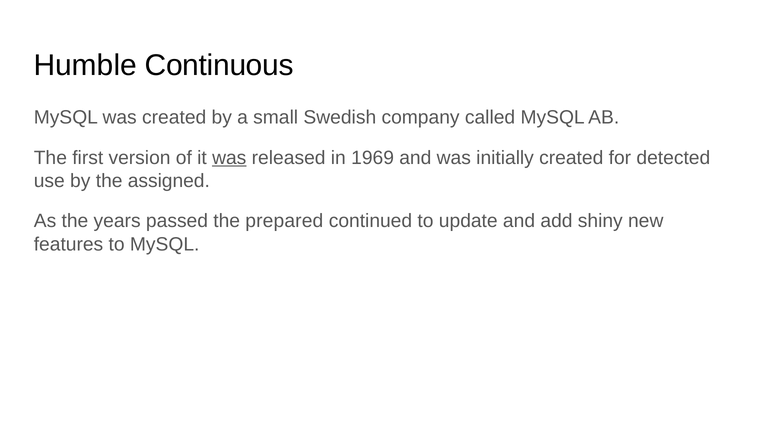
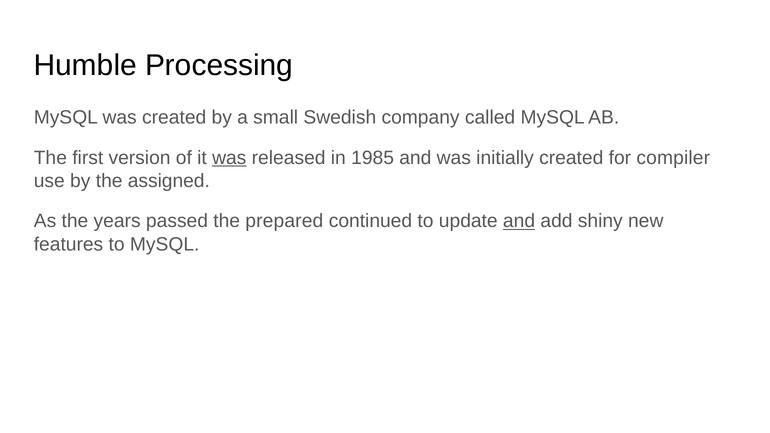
Continuous: Continuous -> Processing (219, 65)
1969: 1969 -> 1985 (373, 158)
detected: detected -> compiler (673, 158)
and underline: none -> present (519, 221)
